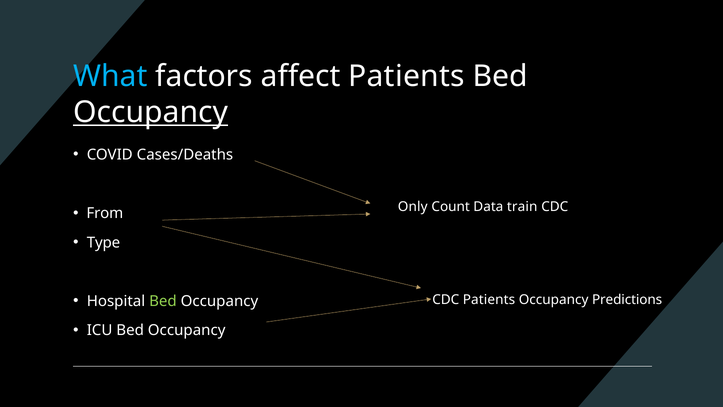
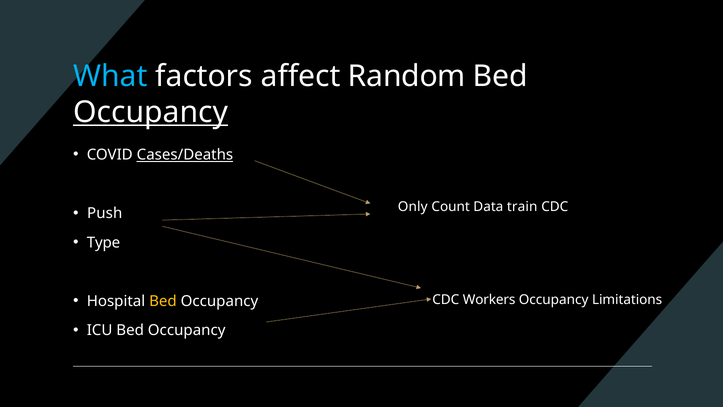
affect Patients: Patients -> Random (407, 76)
Cases/Deaths underline: none -> present (185, 155)
From: From -> Push (105, 213)
Bed colour: light green -> yellow (163, 301)
CDC Patients: Patients -> Workers (489, 300)
Predictions: Predictions -> Limitations (627, 300)
